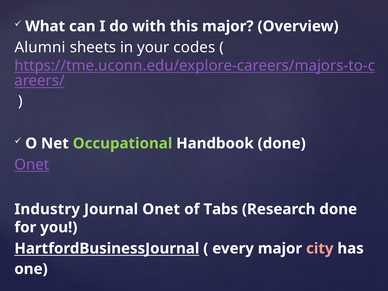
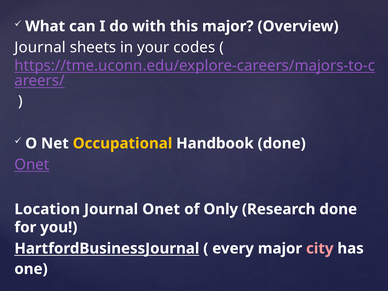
Alumni: Alumni -> Journal (40, 47)
Occupational colour: light green -> yellow (122, 143)
Industry: Industry -> Location (47, 209)
Tabs: Tabs -> Only (221, 209)
